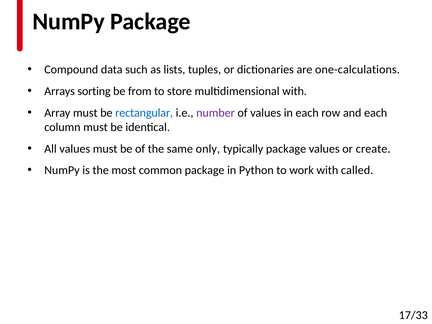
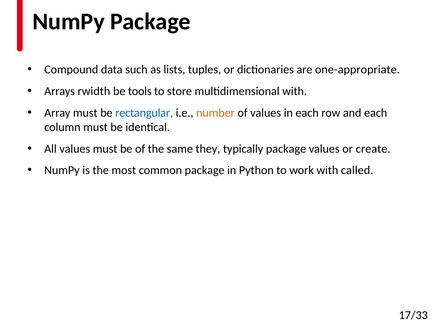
one-calculations: one-calculations -> one-appropriate (357, 70)
sorting: sorting -> rwidth (94, 91)
from: from -> tools (140, 91)
number colour: purple -> orange (216, 113)
only: only -> they (208, 149)
